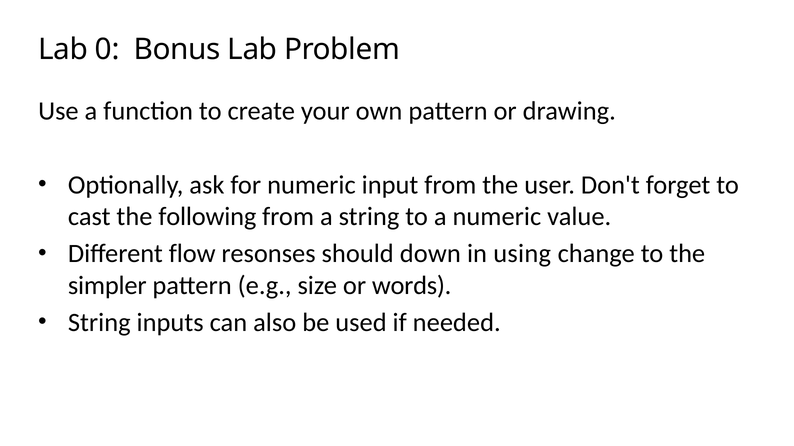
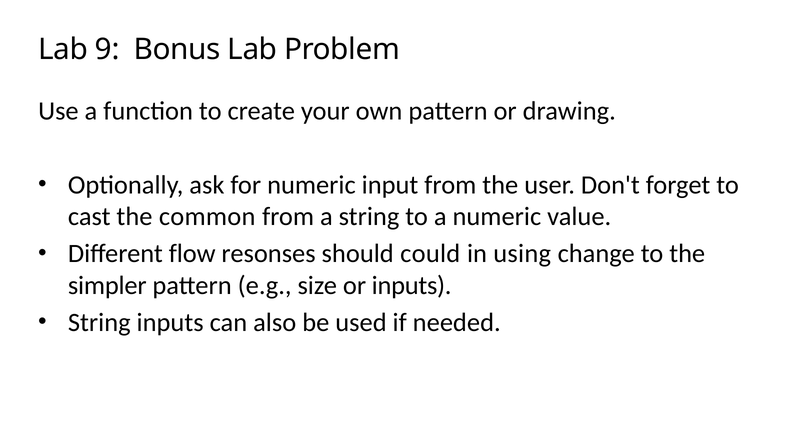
0: 0 -> 9 (107, 50)
following: following -> common (207, 217)
down: down -> could (430, 254)
or words: words -> inputs (412, 286)
